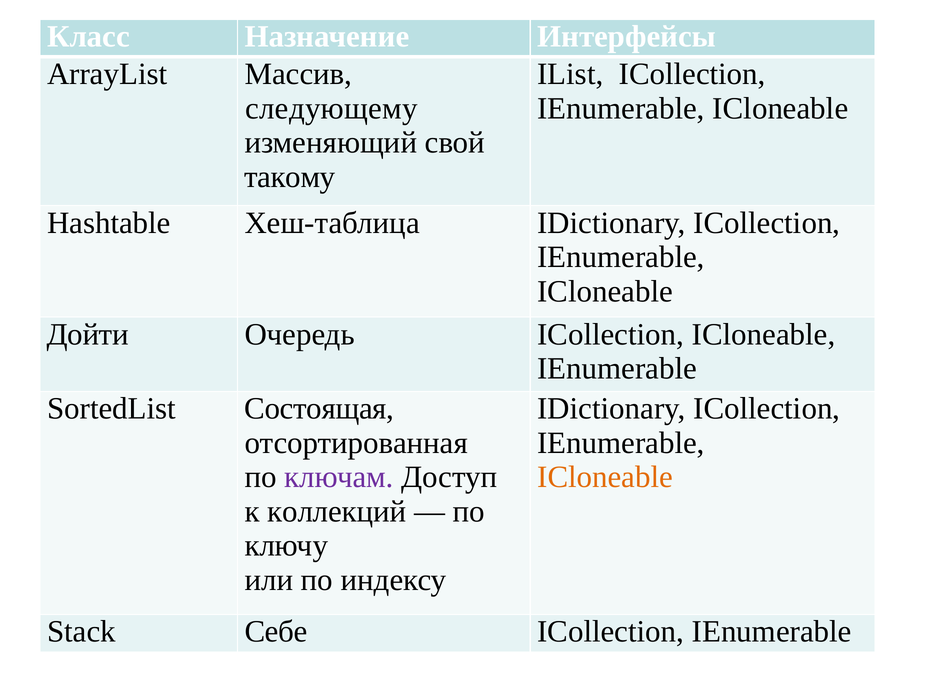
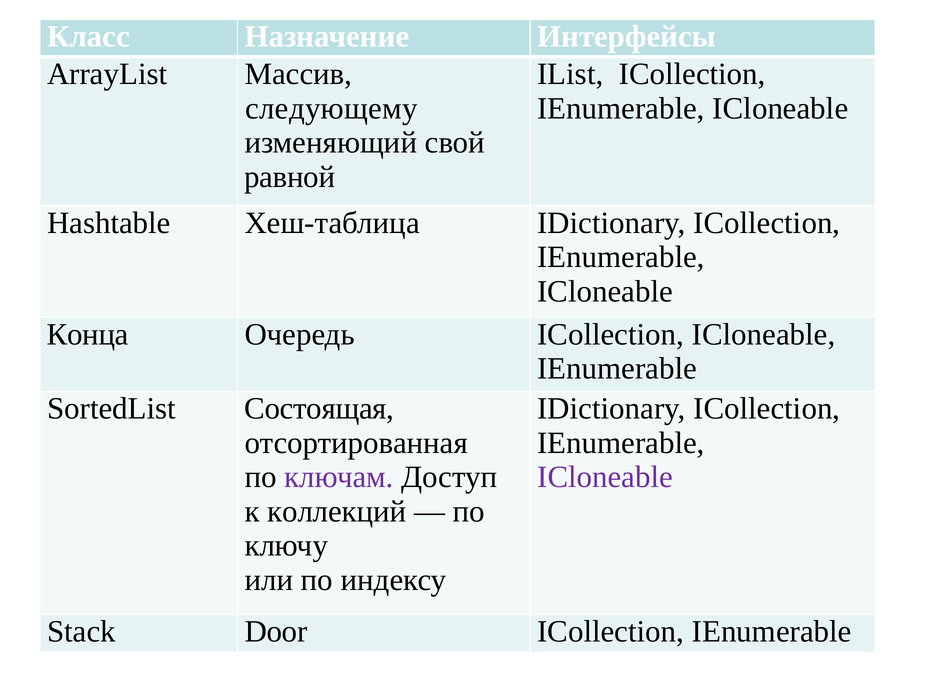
такому: такому -> равной (290, 177)
Дойти: Дойти -> Конца (88, 334)
ICloneable colour: orange -> purple (605, 477)
Себе: Себе -> Door (276, 631)
